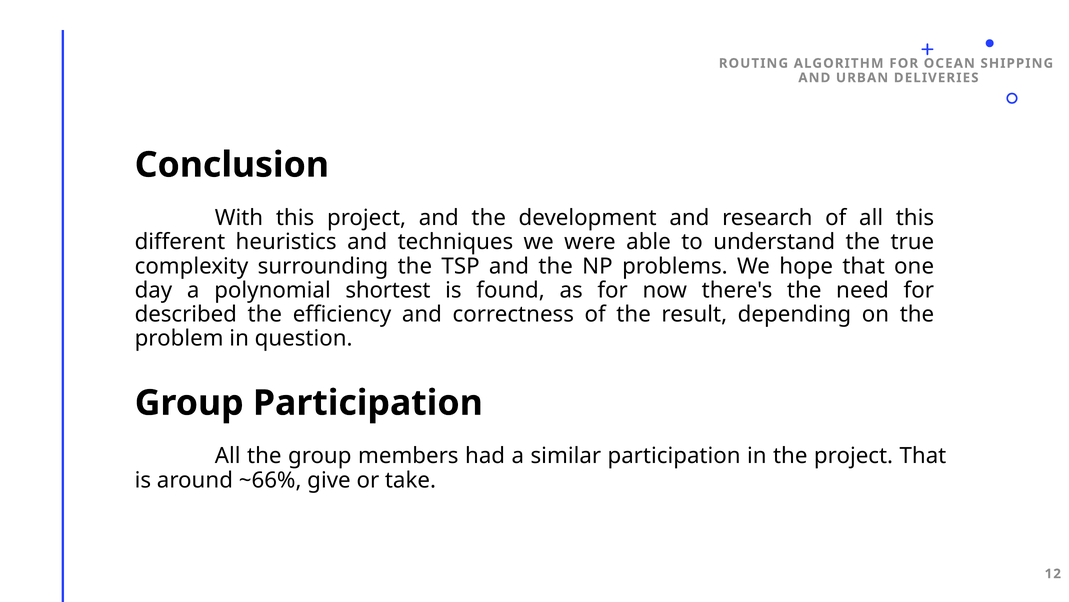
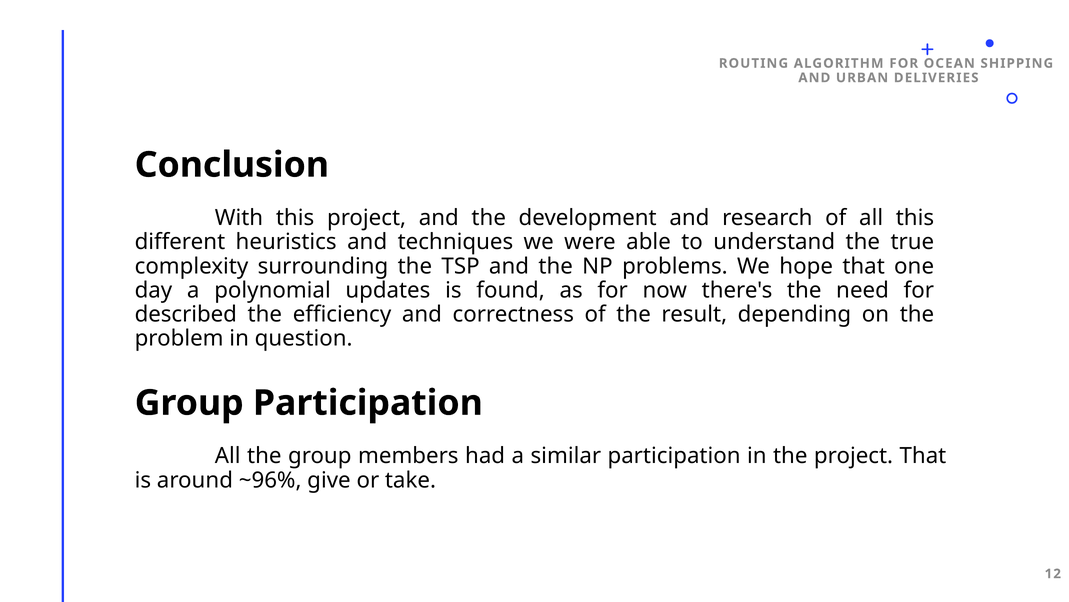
shortest: shortest -> updates (388, 290)
~66%: ~66% -> ~96% (270, 480)
